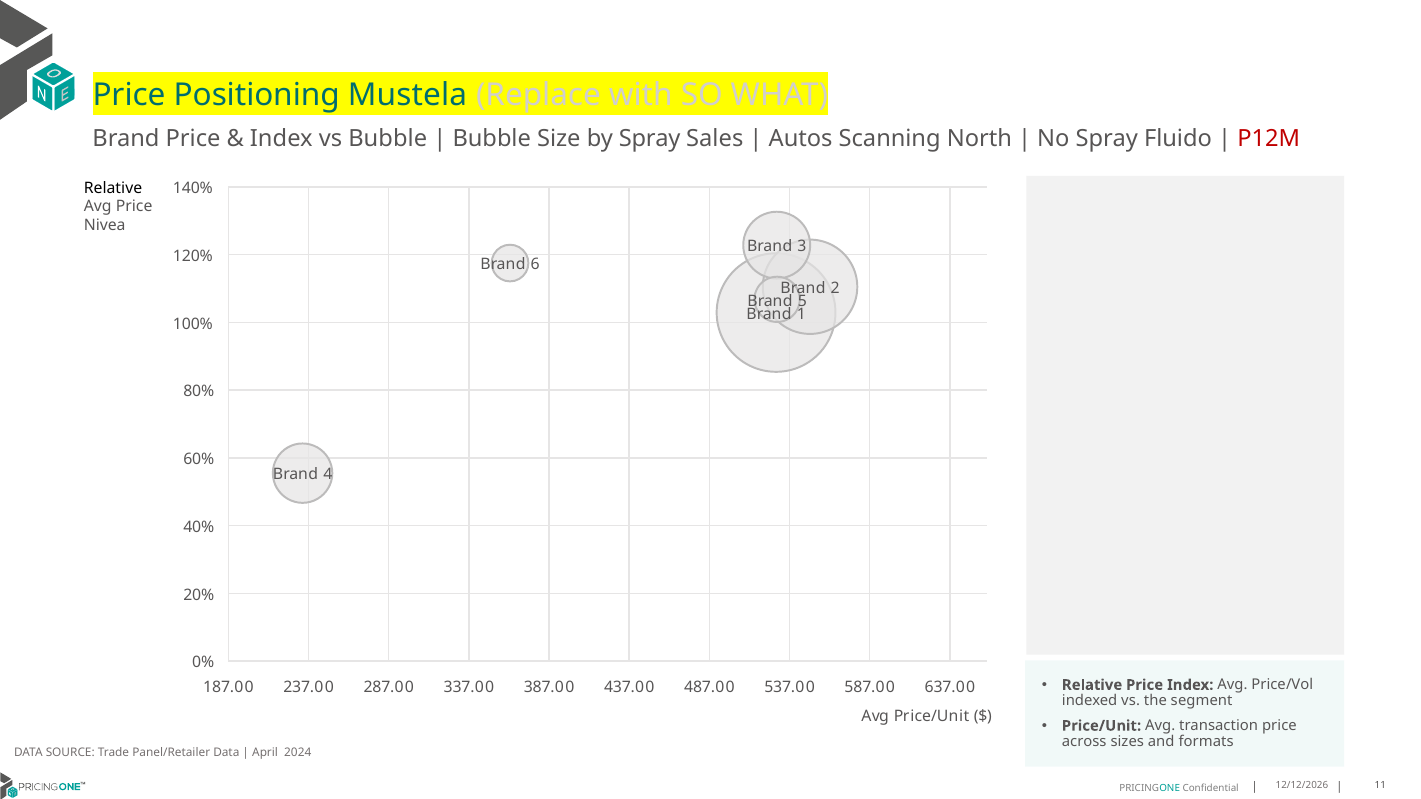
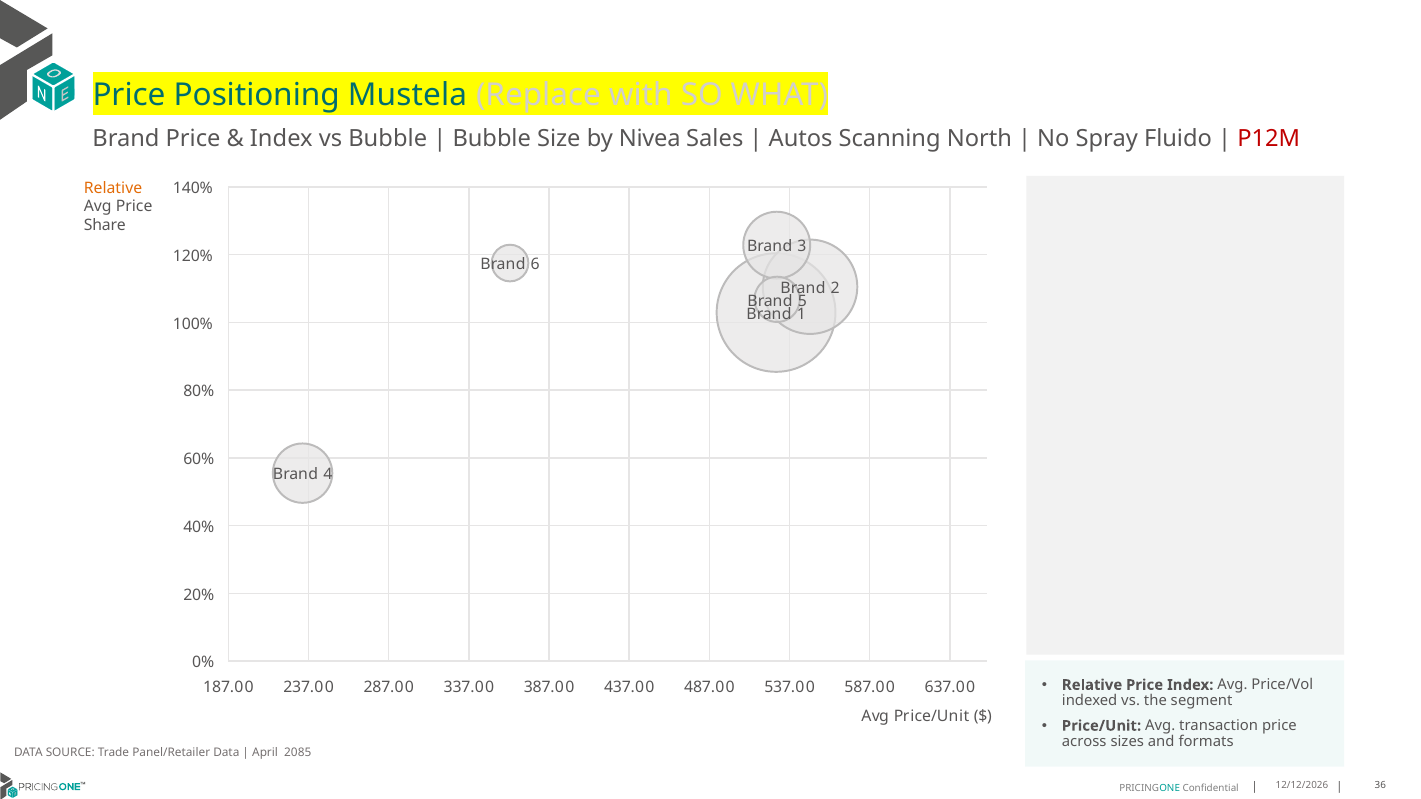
by Spray: Spray -> Nivea (650, 139)
Relative colour: black -> orange (113, 188)
Nivea: Nivea -> Share (105, 226)
2024: 2024 -> 2085 (298, 753)
11: 11 -> 36 (1380, 786)
